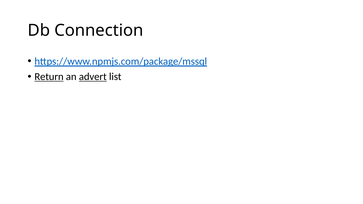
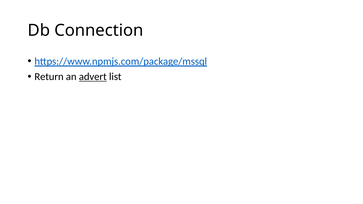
Return underline: present -> none (49, 77)
